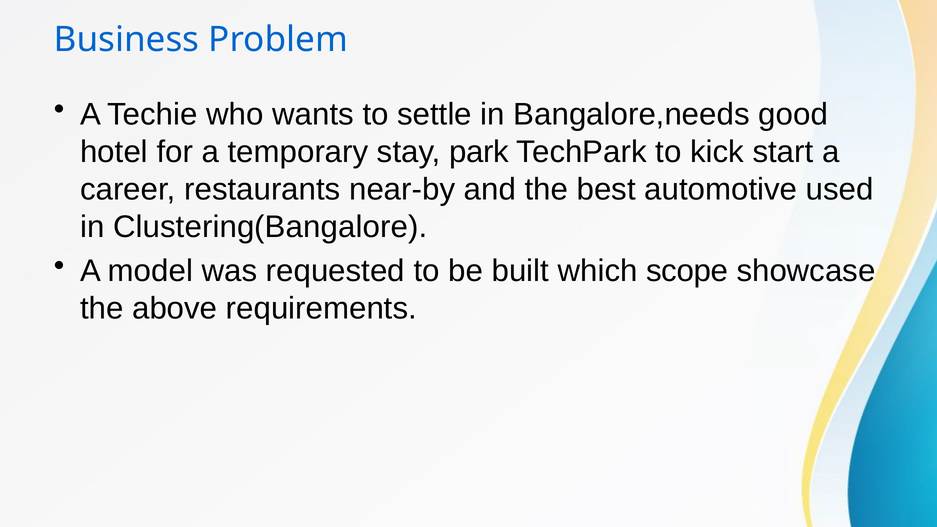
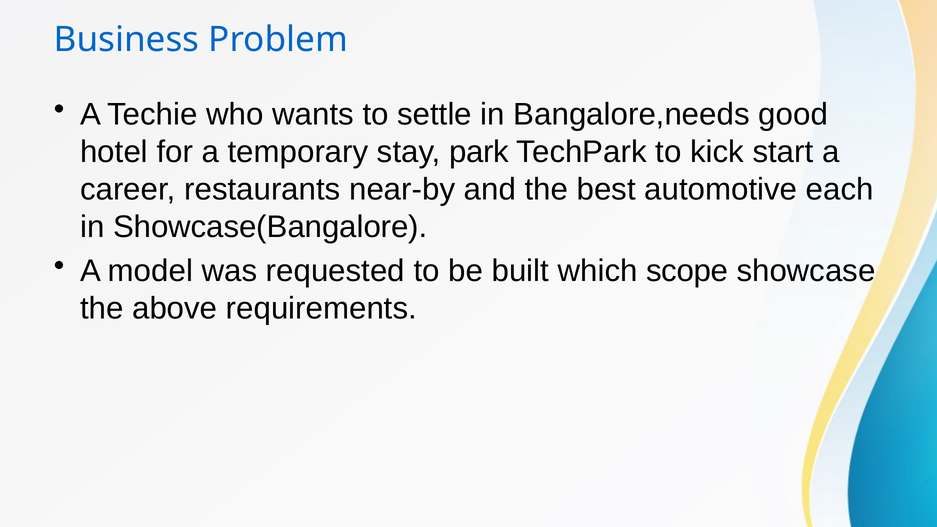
used: used -> each (840, 190)
Clustering(Bangalore: Clustering(Bangalore -> Showcase(Bangalore (270, 227)
